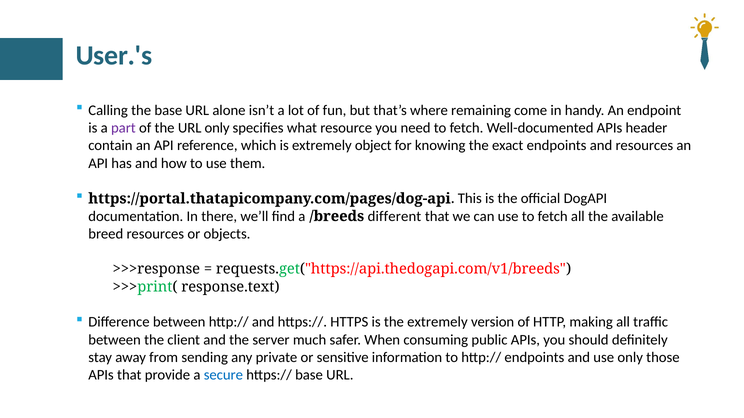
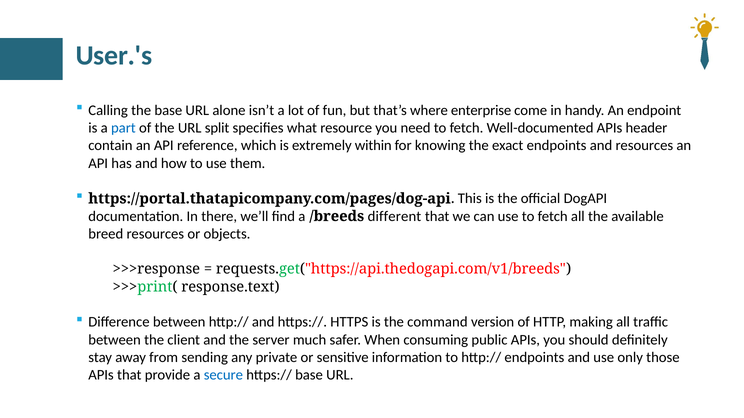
remaining: remaining -> enterprise (481, 110)
part colour: purple -> blue (123, 128)
URL only: only -> split (217, 128)
object: object -> within (373, 146)
the extremely: extremely -> command (437, 322)
